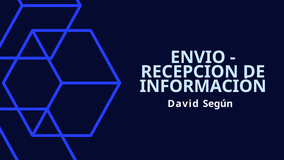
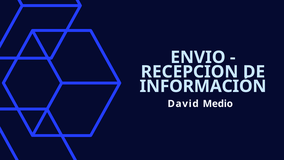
Según: Según -> Medio (218, 104)
